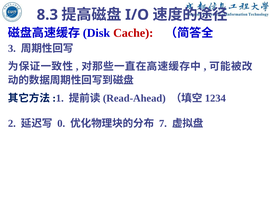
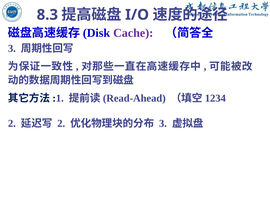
Cache colour: red -> purple (133, 33)
0: 0 -> 2 (61, 124)
7: 7 -> 3 (163, 124)
